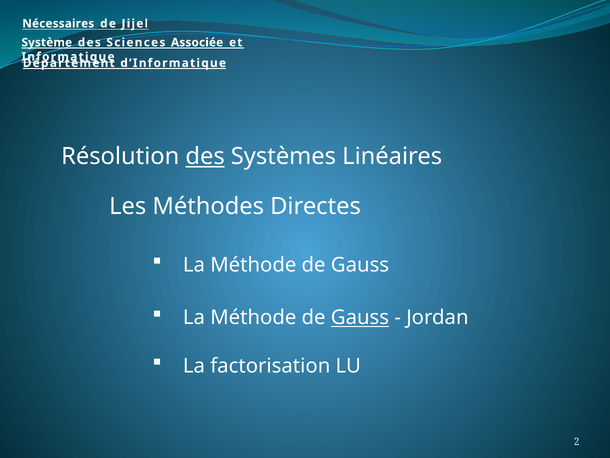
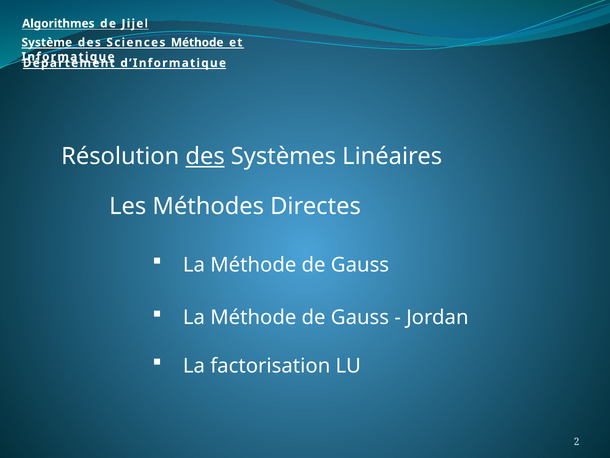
Nécessaires: Nécessaires -> Algorithmes (58, 24)
Sciences Associée: Associée -> Méthode (197, 42)
Gauss underline: present -> none (360, 317)
